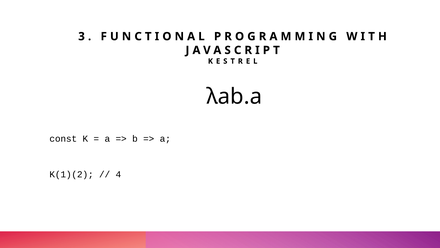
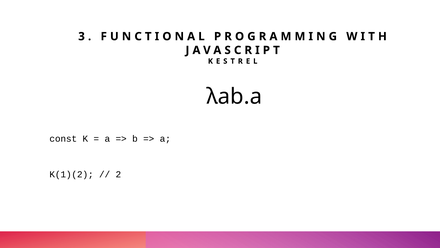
4: 4 -> 2 (118, 174)
